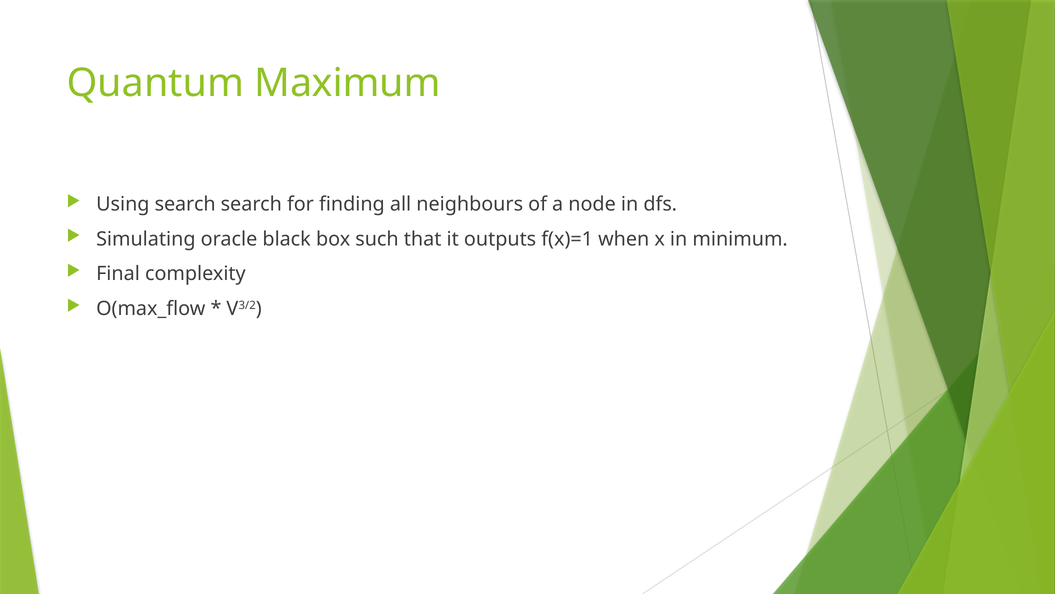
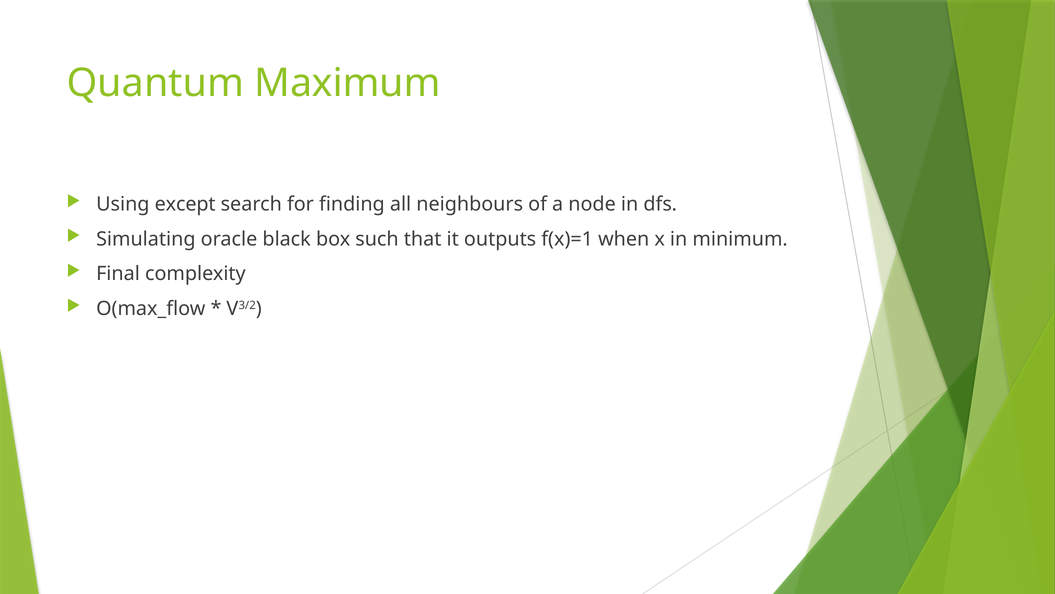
Using search: search -> except (185, 204)
